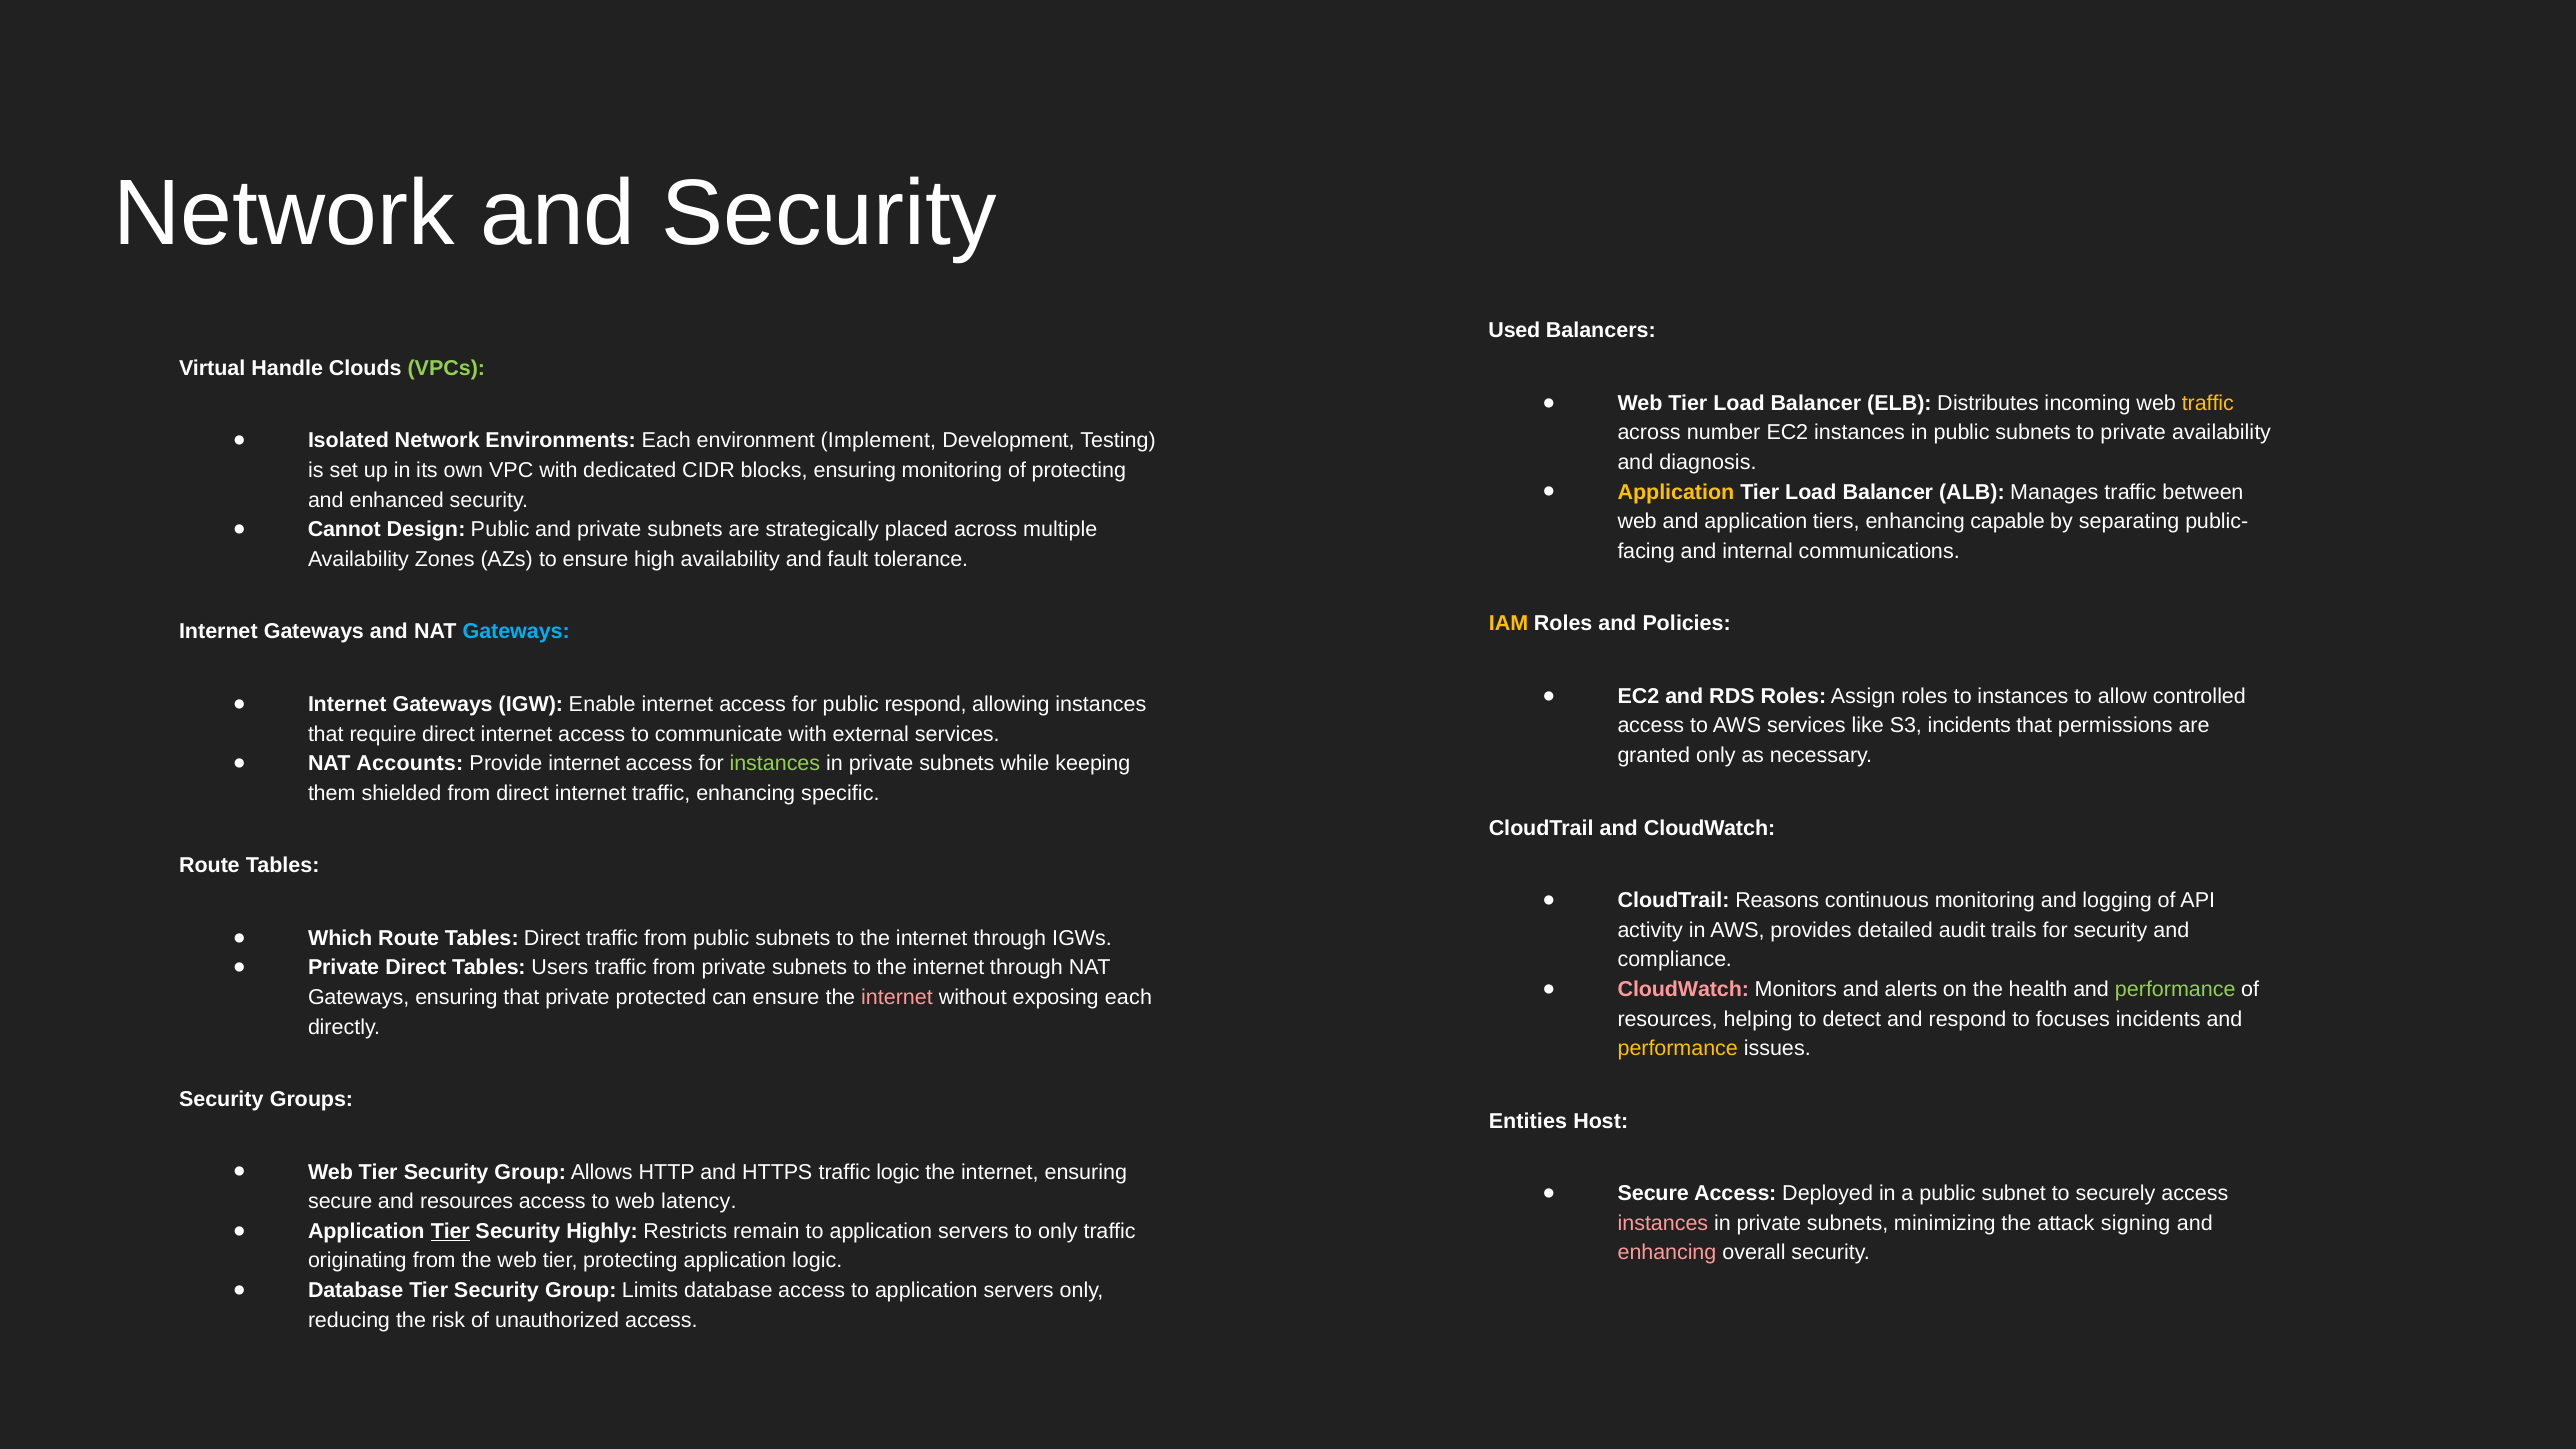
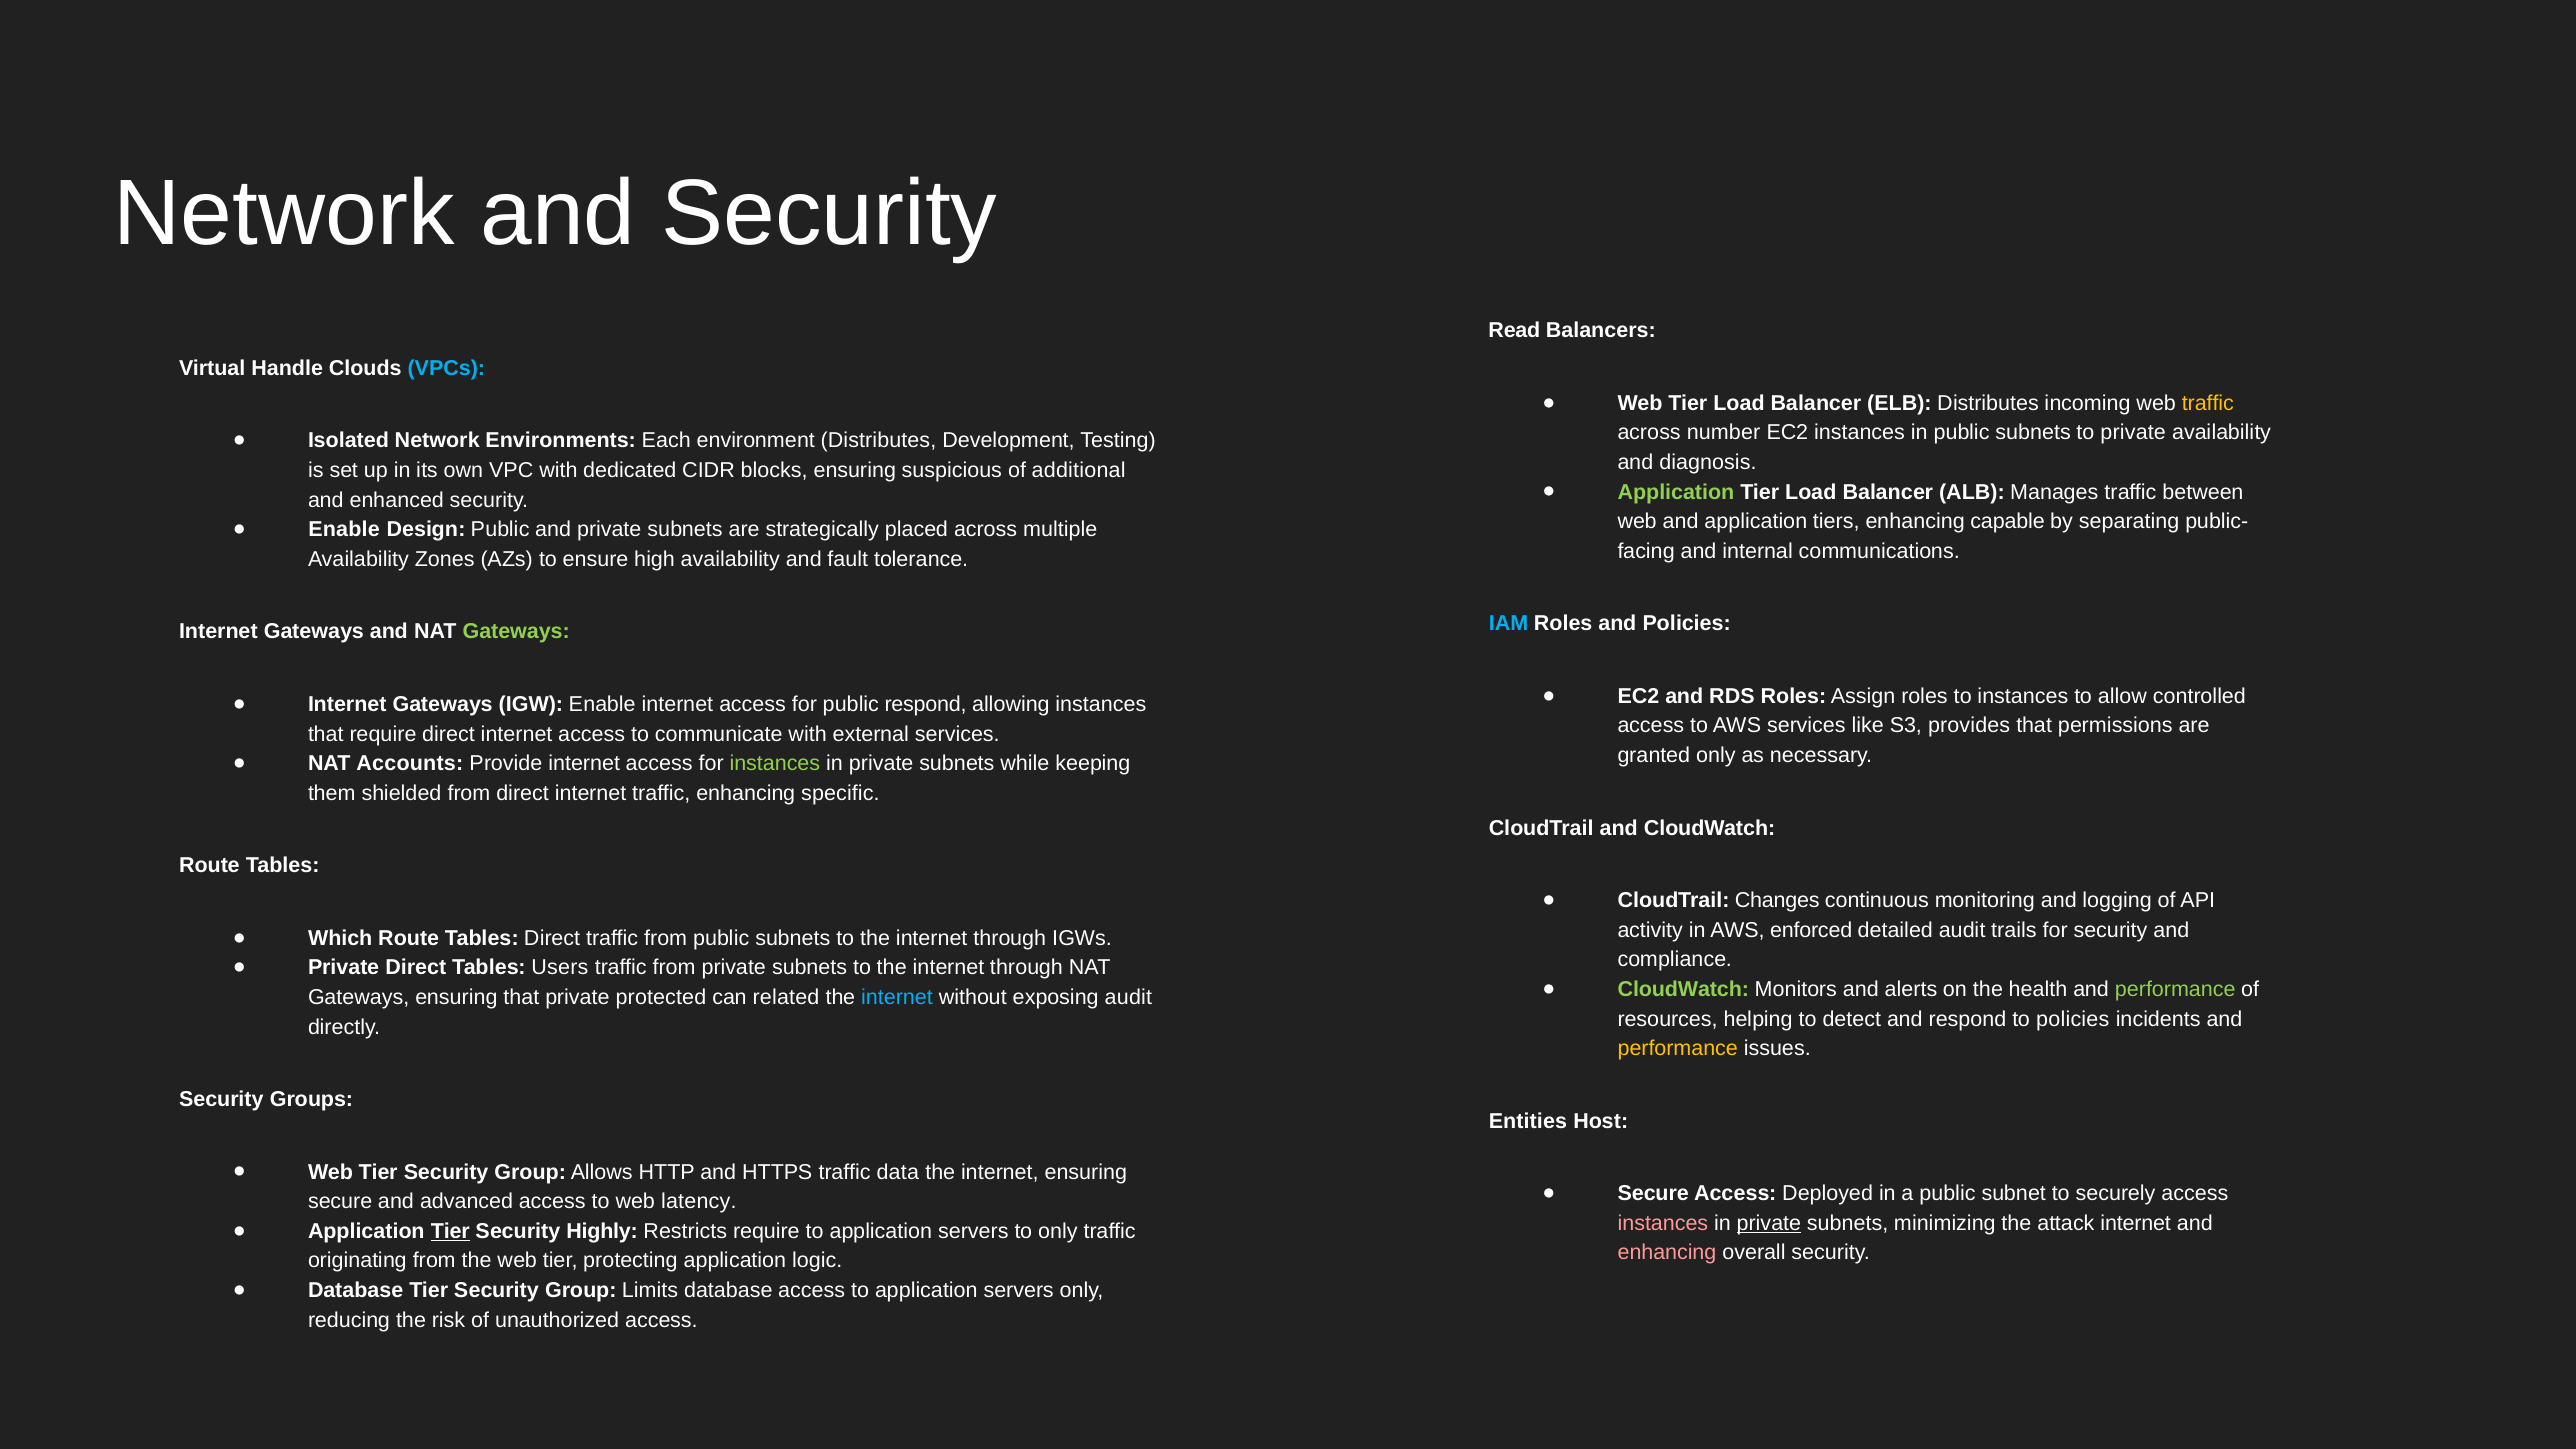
Used: Used -> Read (1514, 331)
VPCs colour: light green -> light blue (446, 368)
environment Implement: Implement -> Distributes (878, 441)
ensuring monitoring: monitoring -> suspicious (952, 470)
of protecting: protecting -> additional (1079, 470)
Application colour: yellow -> light green (1676, 492)
Cannot: Cannot -> Enable (344, 530)
IAM colour: yellow -> light blue (1509, 624)
Gateways colour: light blue -> light green (516, 632)
S3 incidents: incidents -> provides (1969, 726)
Reasons: Reasons -> Changes (1777, 900)
provides: provides -> enforced (1811, 930)
CloudWatch colour: pink -> light green (1683, 989)
can ensure: ensure -> related (786, 997)
internet colour: pink -> light blue (897, 997)
exposing each: each -> audit (1128, 997)
to focuses: focuses -> policies (2073, 1019)
traffic logic: logic -> data (898, 1172)
and resources: resources -> advanced (467, 1202)
private underline: none -> present (1769, 1223)
attack signing: signing -> internet (2136, 1223)
Restricts remain: remain -> require (766, 1231)
